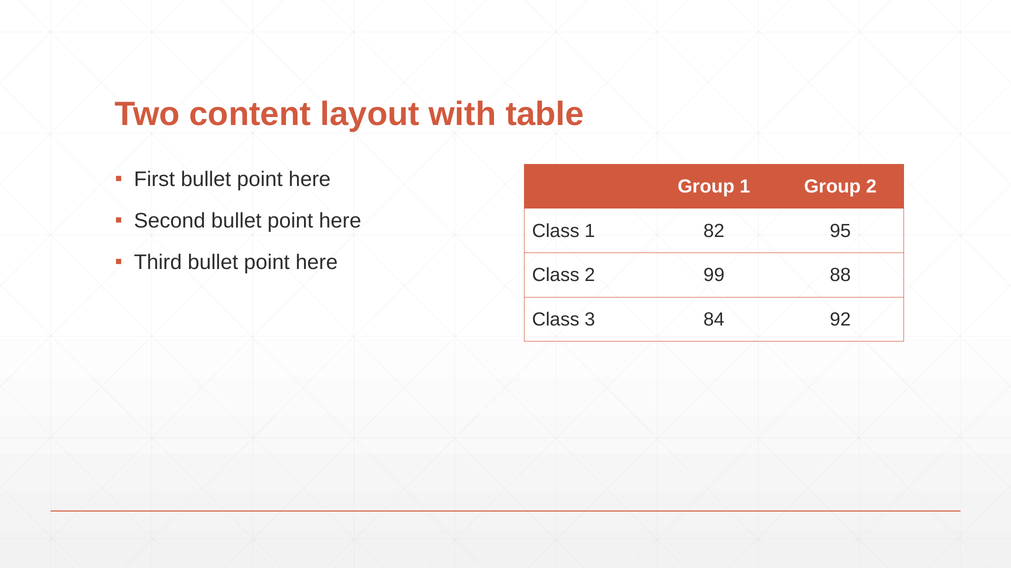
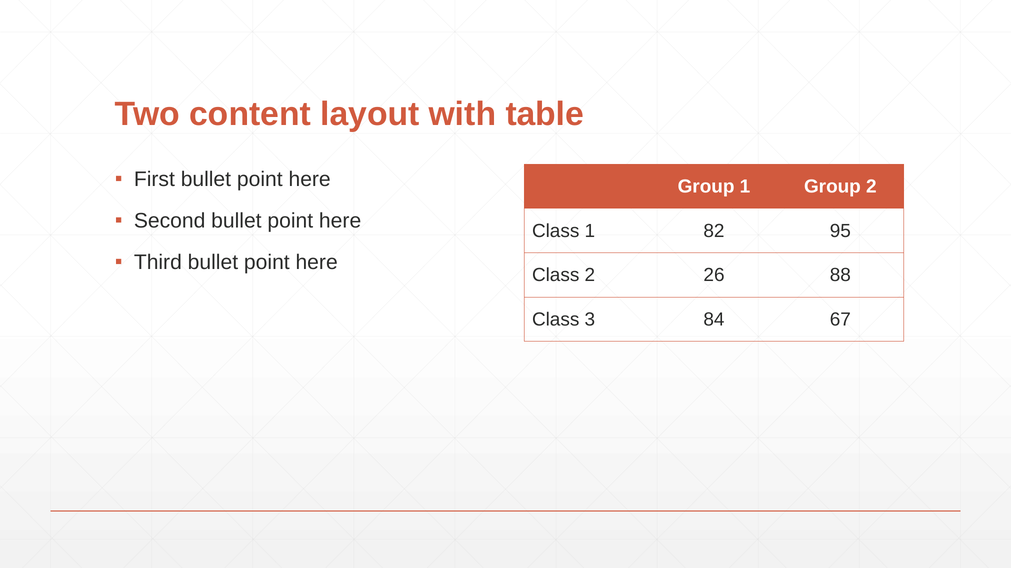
99: 99 -> 26 (714, 276)
92: 92 -> 67 (840, 320)
